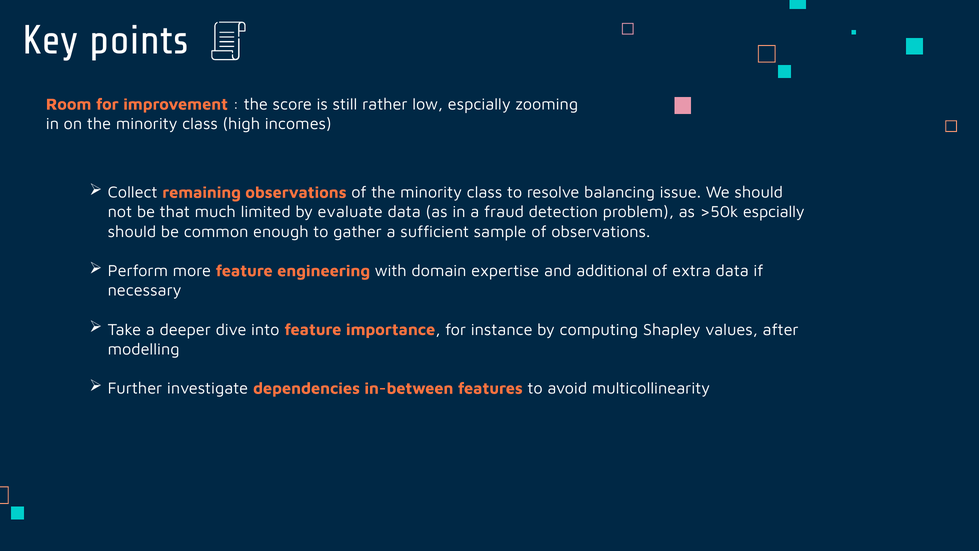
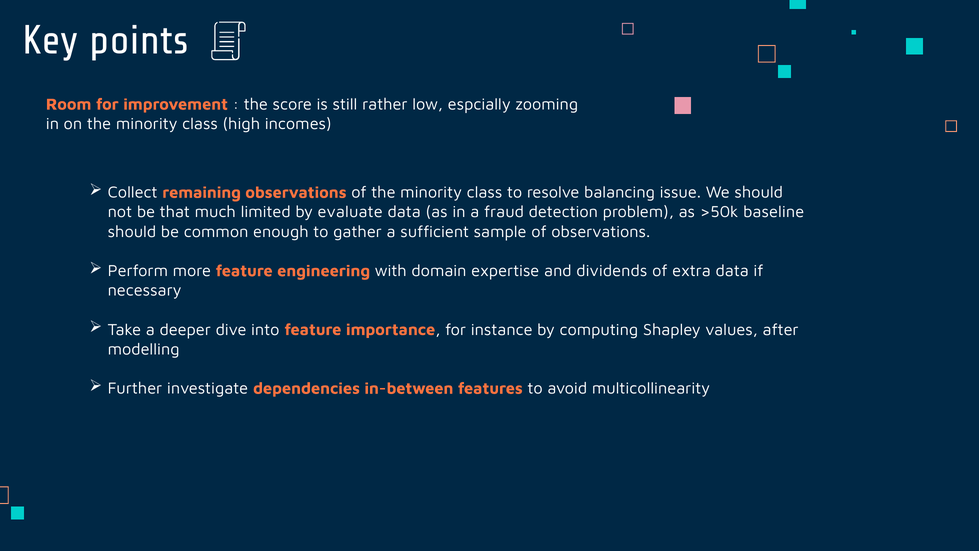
>50k espcially: espcially -> baseline (774, 212)
additional: additional -> dividends (612, 271)
